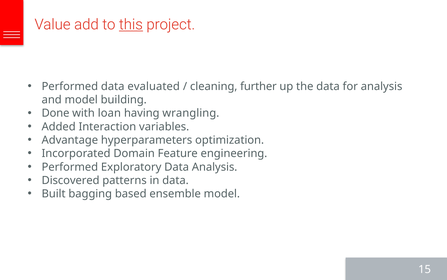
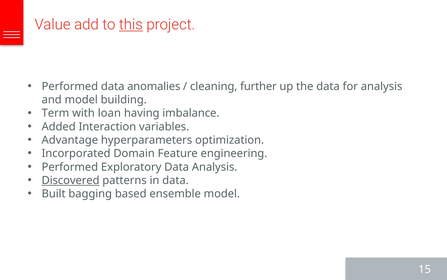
evaluated: evaluated -> anomalies (154, 86)
Done: Done -> Term (55, 113)
wrangling: wrangling -> imbalance (191, 113)
Discovered underline: none -> present (71, 180)
